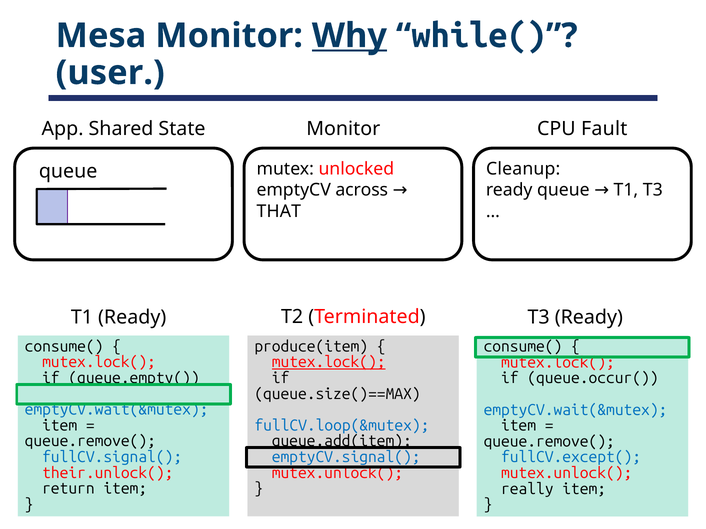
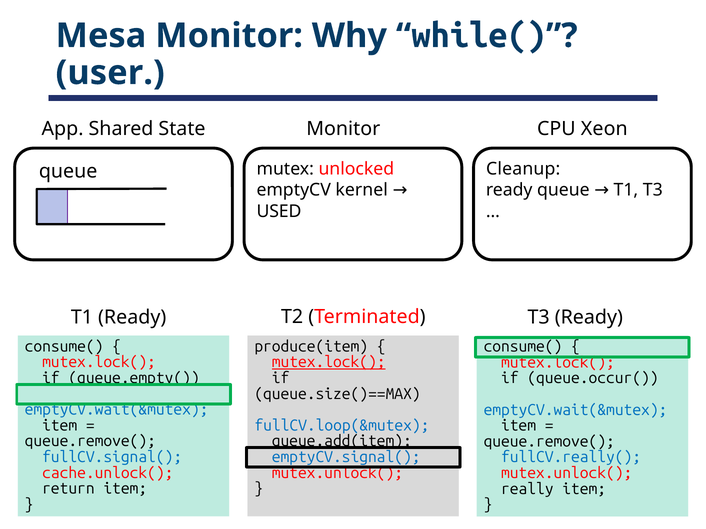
Why underline: present -> none (349, 36)
Fault: Fault -> Xeon (604, 129)
across: across -> kernel (362, 190)
THAT: THAT -> USED (279, 211)
fullCV.except(: fullCV.except( -> fullCV.really( (571, 458)
their.unlock(: their.unlock( -> cache.unlock( (108, 473)
